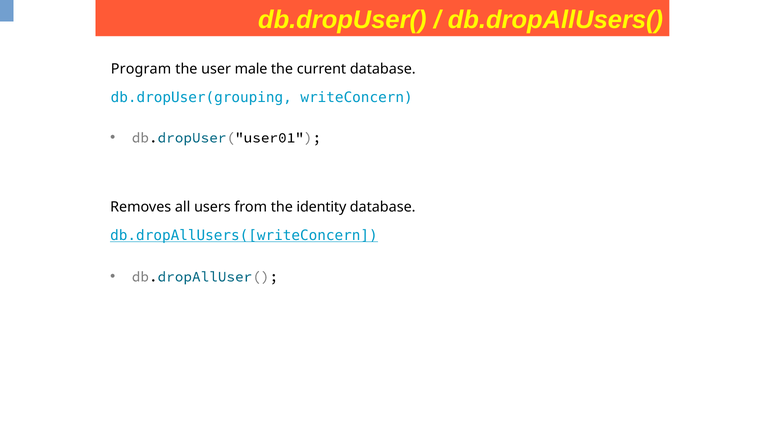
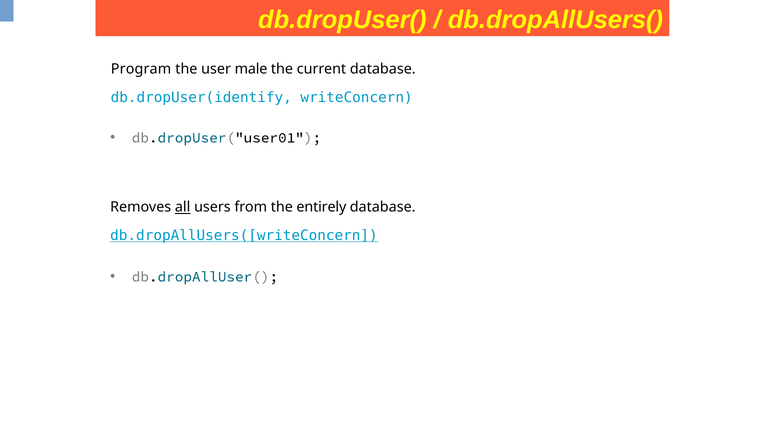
db.dropUser(grouping: db.dropUser(grouping -> db.dropUser(identify (201, 97)
all underline: none -> present (183, 207)
identity: identity -> entirely (321, 207)
